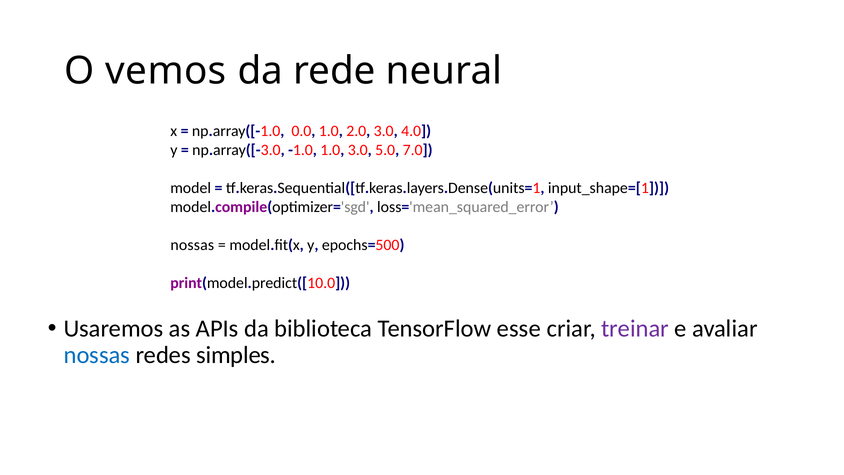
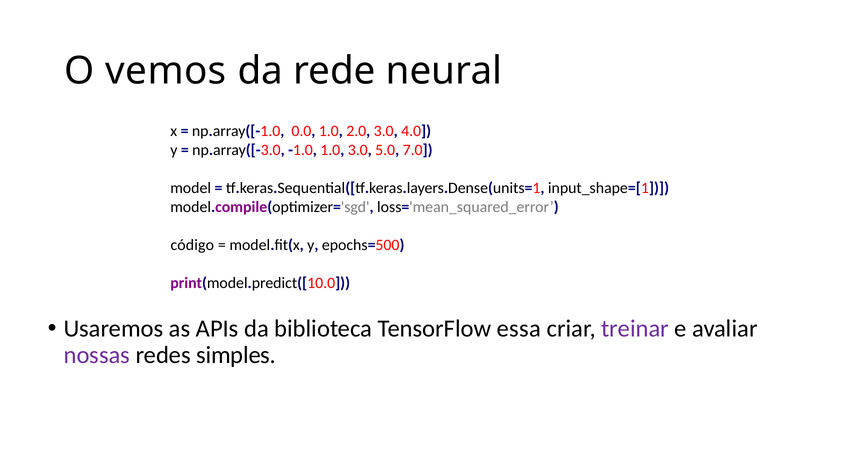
nossas: nossas -> código (192, 245)
esse: esse -> essa (519, 328)
nossas colour: blue -> purple (97, 355)
